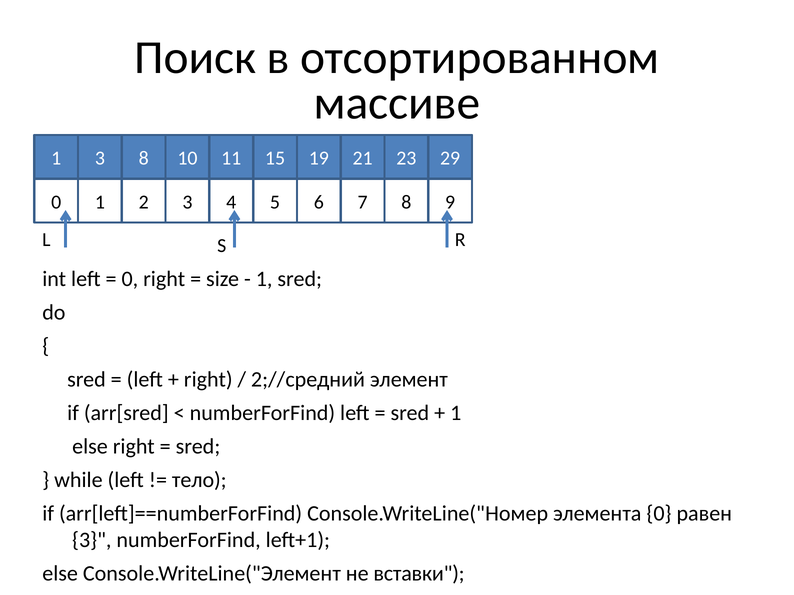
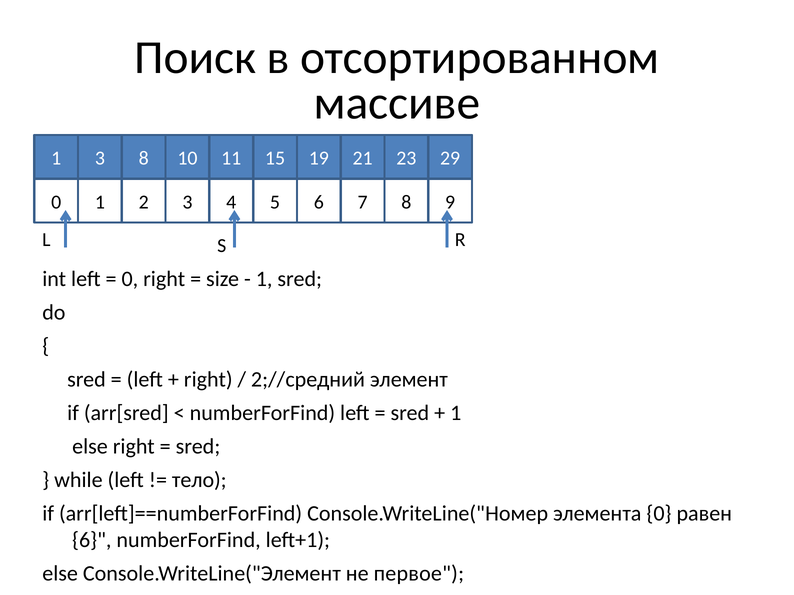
3: 3 -> 6 (92, 540)
вставки: вставки -> первое (419, 574)
